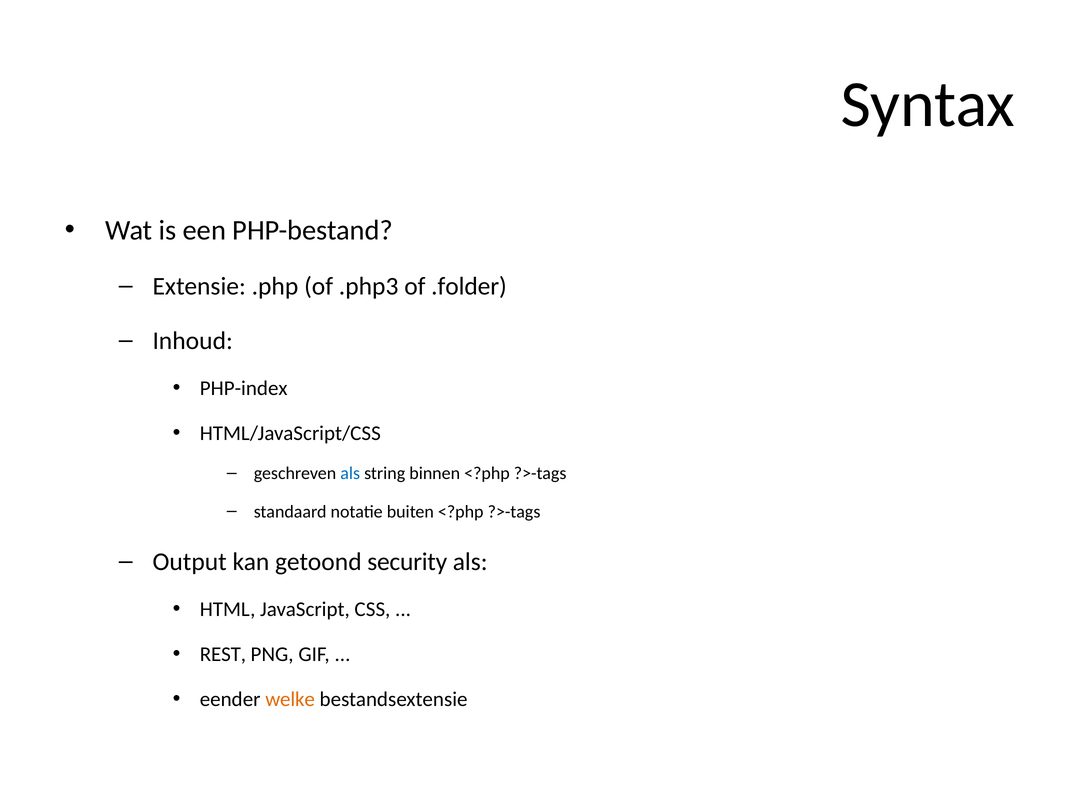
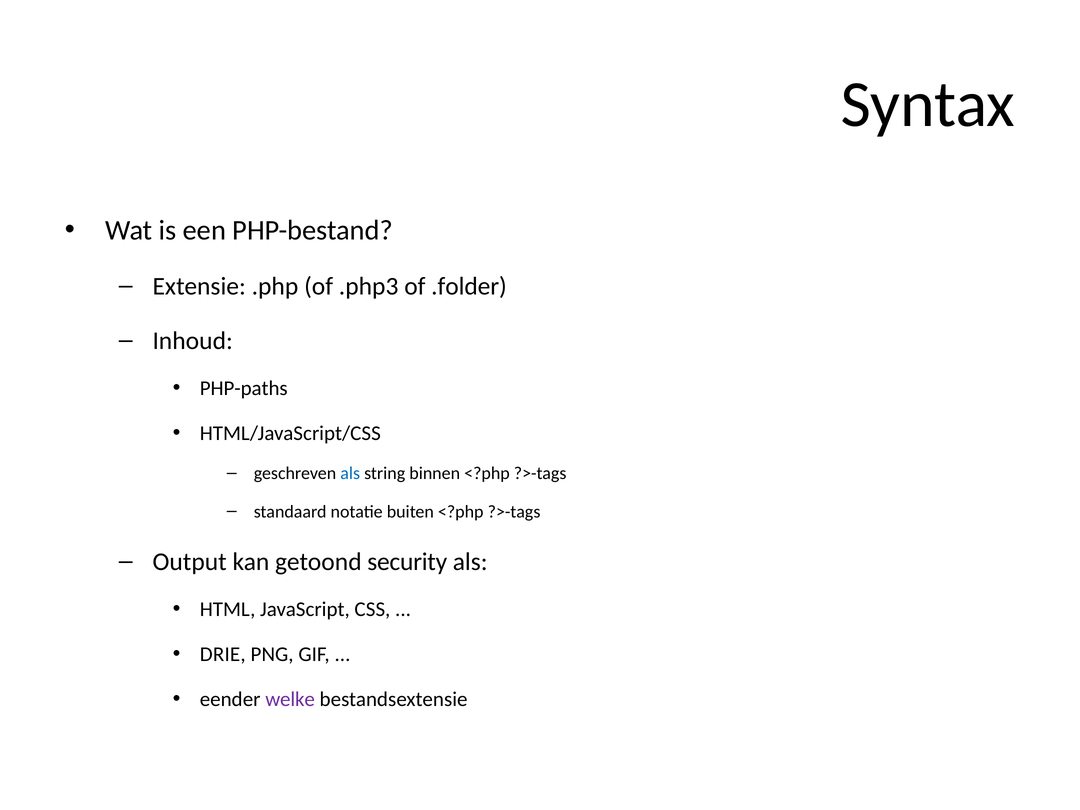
PHP-index: PHP-index -> PHP-paths (244, 388)
REST: REST -> DRIE (223, 654)
welke colour: orange -> purple (290, 699)
